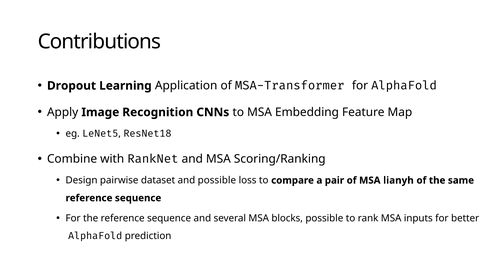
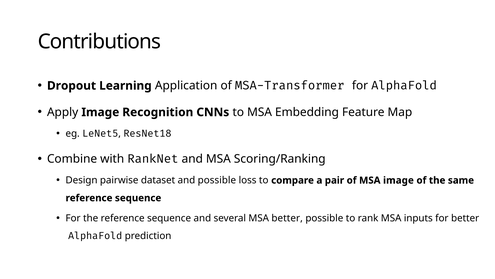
MSA lianyh: lianyh -> image (398, 180)
MSA blocks: blocks -> better (287, 218)
